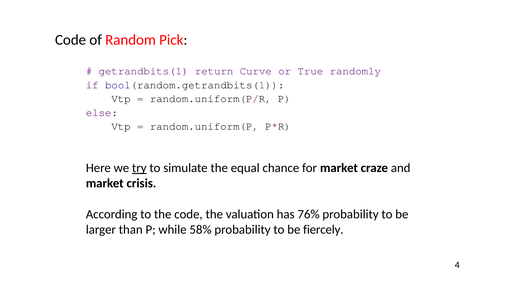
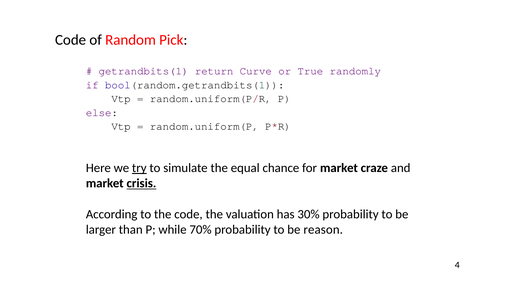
crisis underline: none -> present (141, 183)
76%: 76% -> 30% (309, 214)
58%: 58% -> 70% (201, 229)
fiercely: fiercely -> reason (323, 229)
